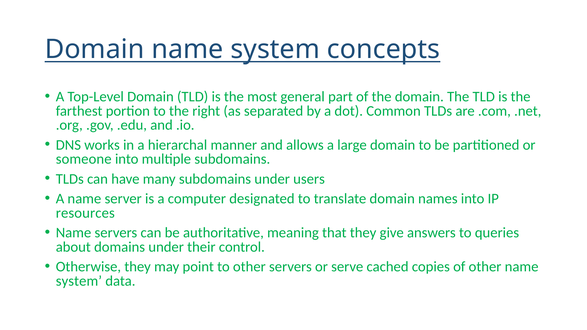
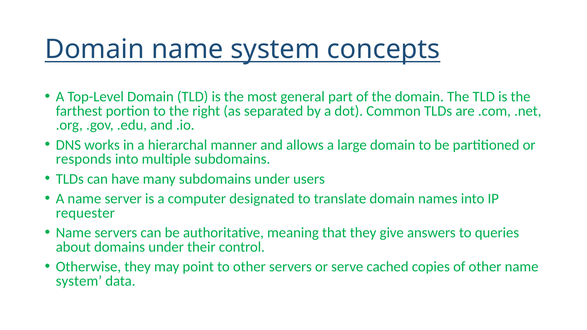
someone: someone -> responds (84, 159)
resources: resources -> requester (85, 213)
